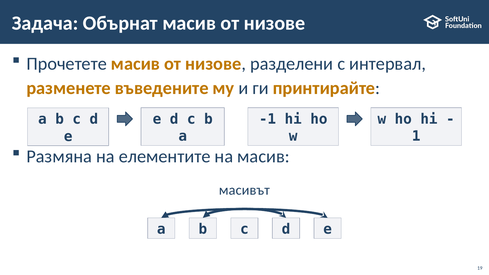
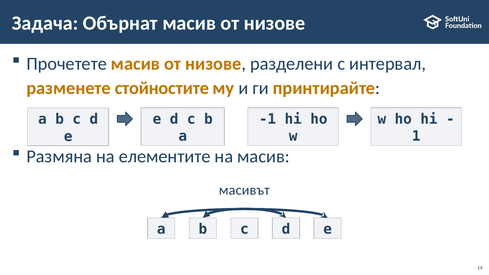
въведените: въведените -> стойностите (162, 88)
